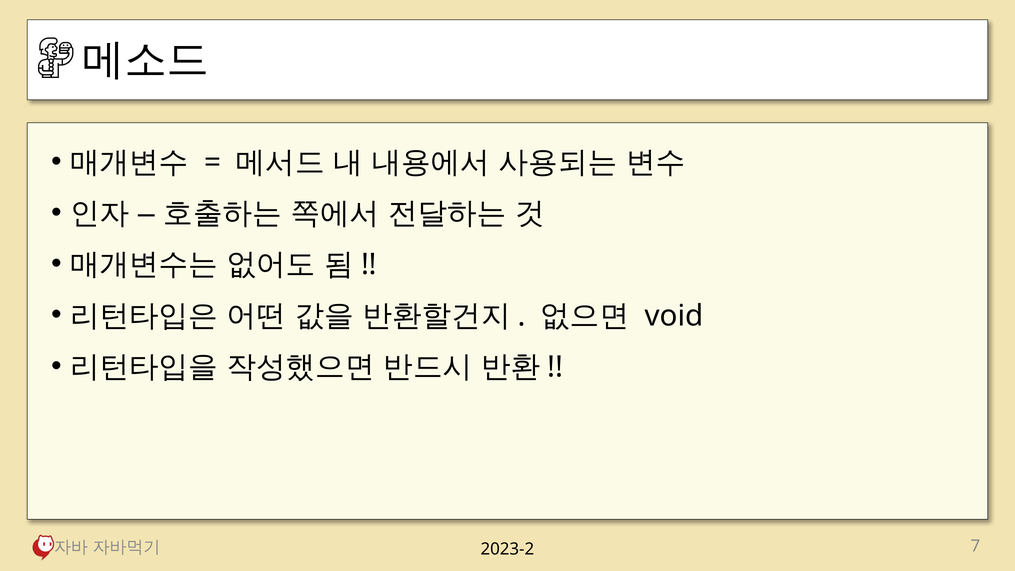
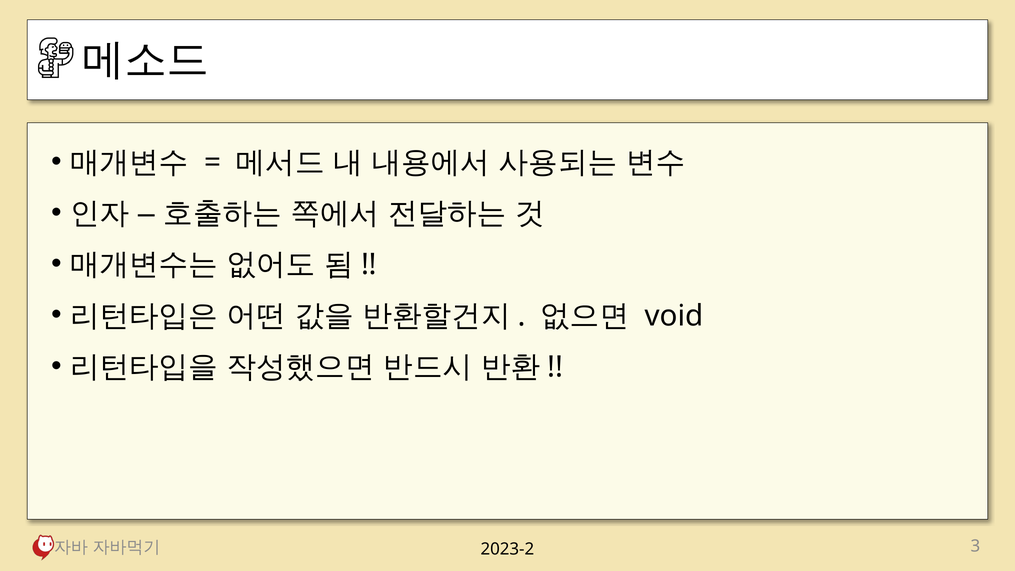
7: 7 -> 3 (975, 546)
